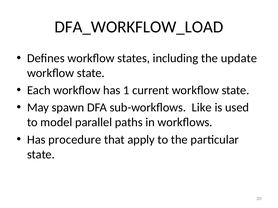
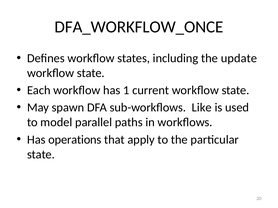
DFA_WORKFLOW_LOAD: DFA_WORKFLOW_LOAD -> DFA_WORKFLOW_ONCE (139, 27)
procedure: procedure -> operations (75, 140)
